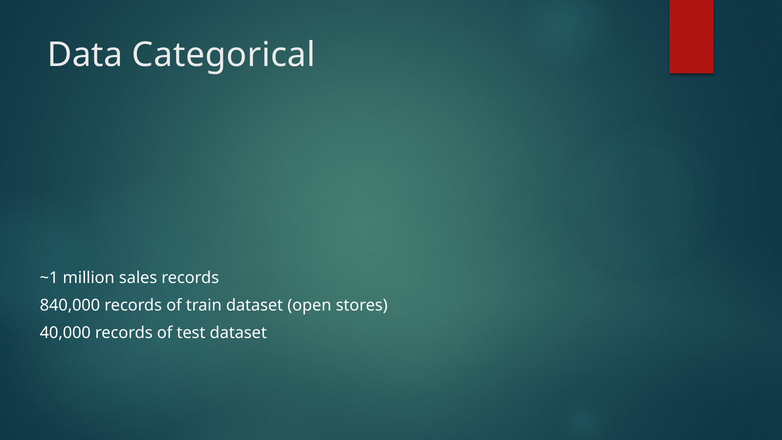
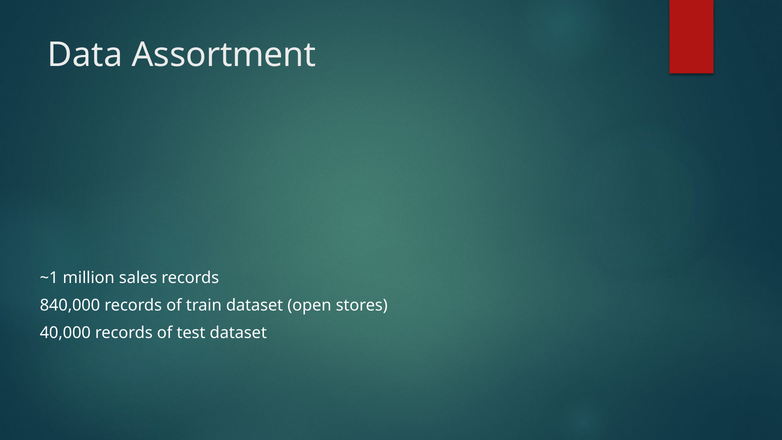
Categorical: Categorical -> Assortment (224, 55)
